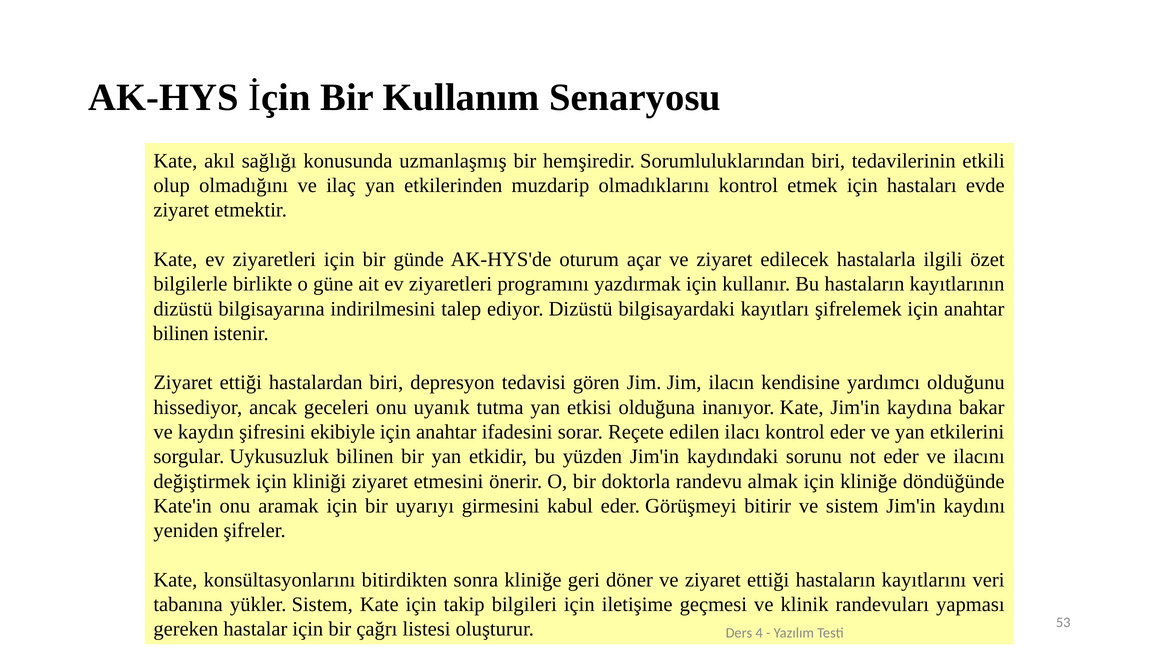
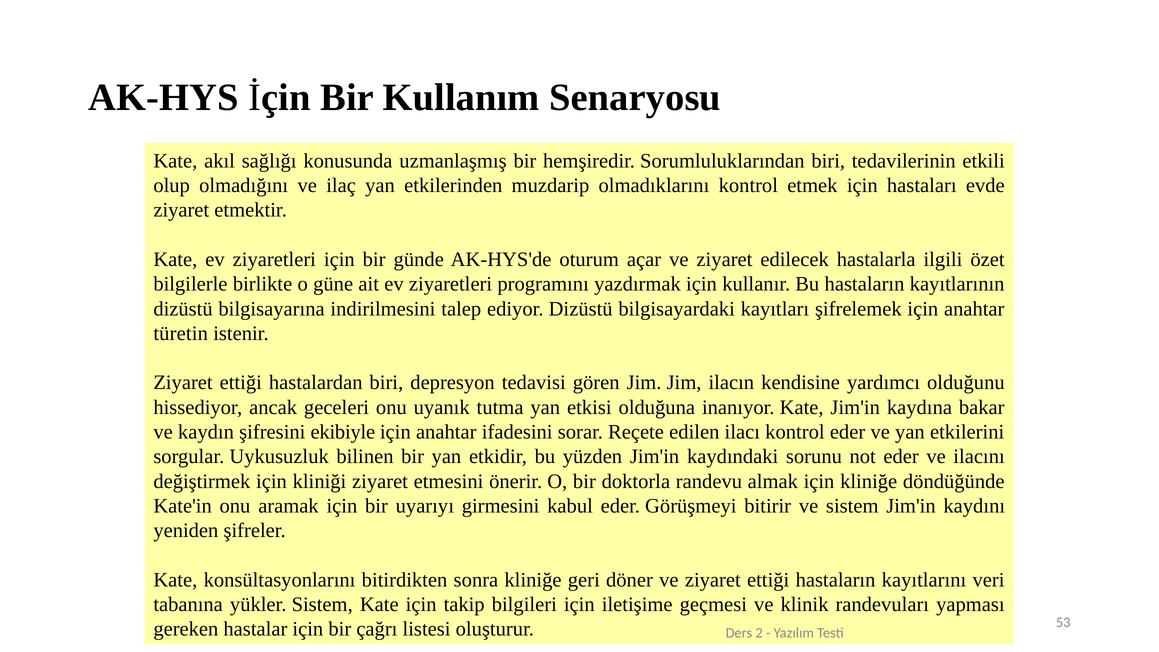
bilinen: bilinen -> türetin (181, 333)
4: 4 -> 2 (759, 633)
